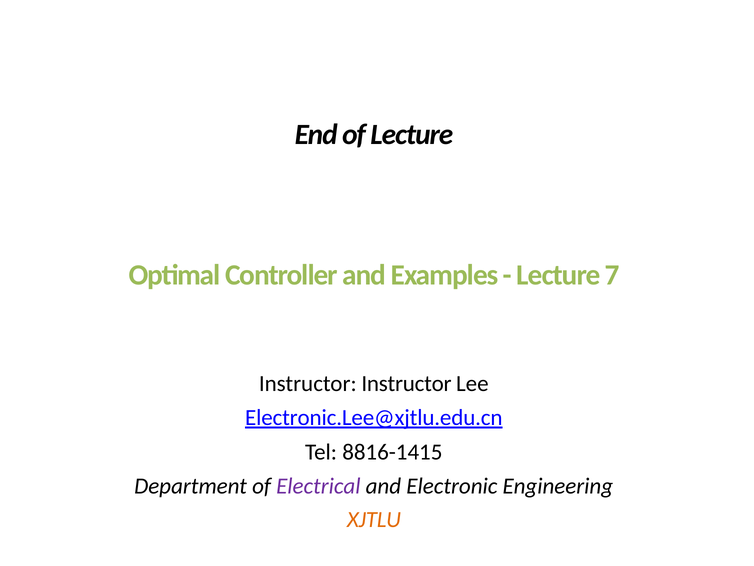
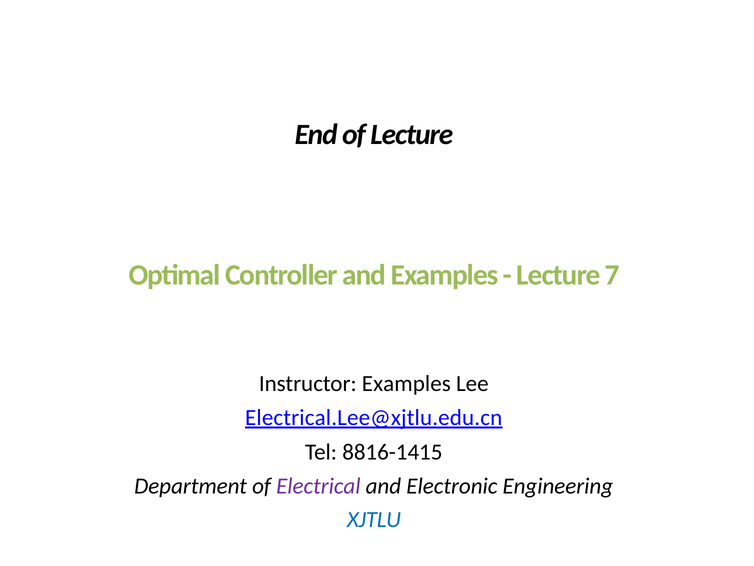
Instructor Instructor: Instructor -> Examples (406, 383)
Electronic.Lee@xjtlu.edu.cn: Electronic.Lee@xjtlu.edu.cn -> Electrical.Lee@xjtlu.edu.cn (374, 417)
XJTLU colour: orange -> blue (374, 519)
